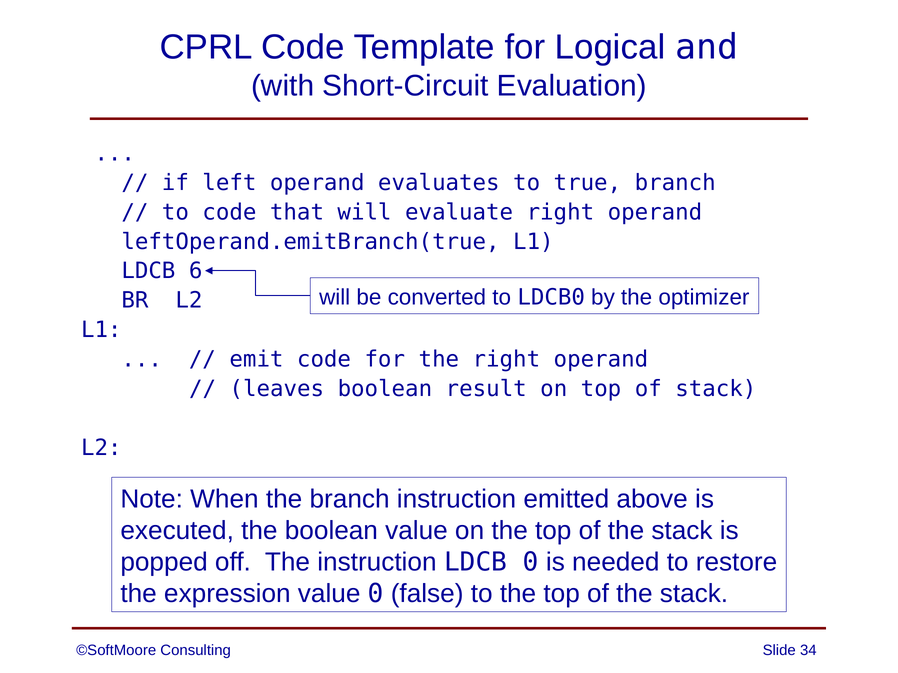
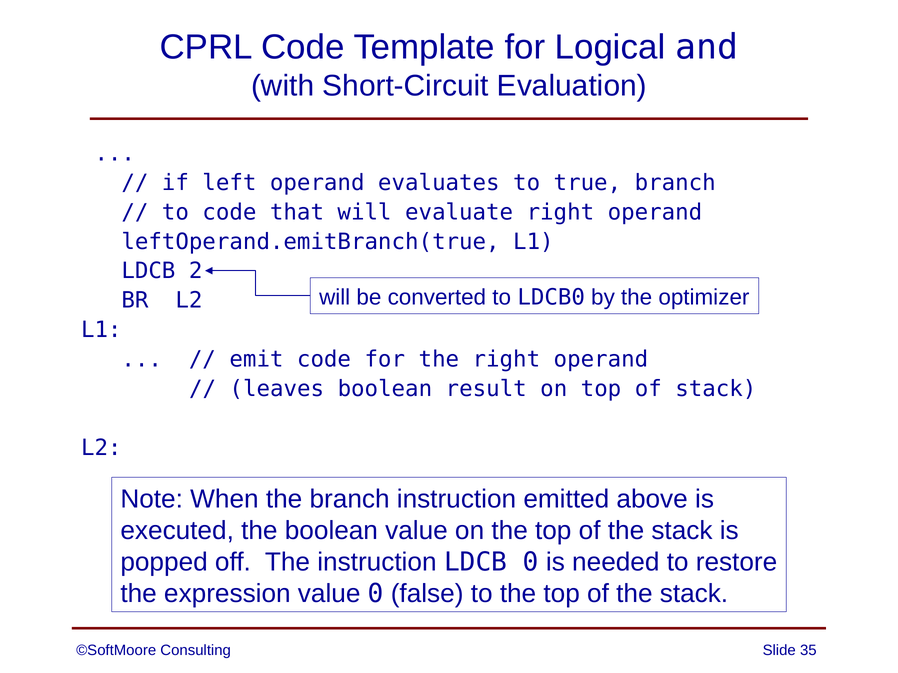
6: 6 -> 2 (196, 271)
34: 34 -> 35 (808, 651)
